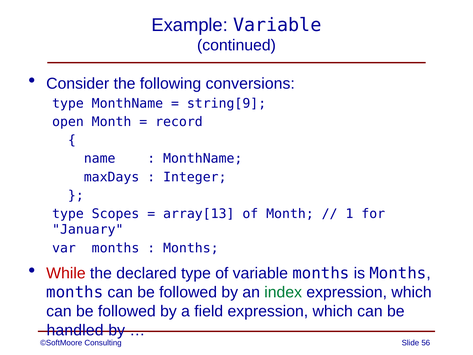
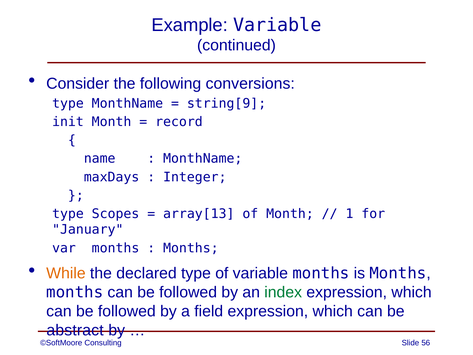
open: open -> init (68, 122)
While colour: red -> orange (66, 273)
handled: handled -> abstract (75, 330)
